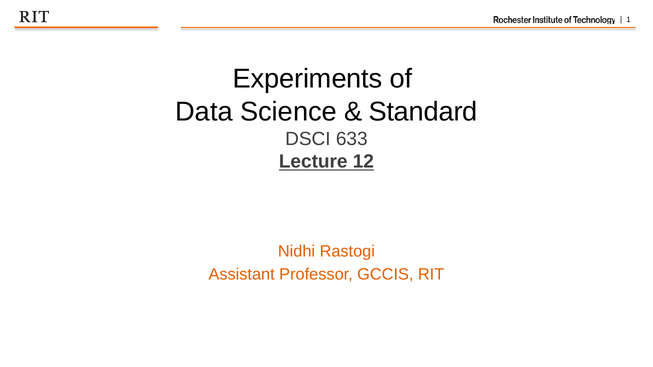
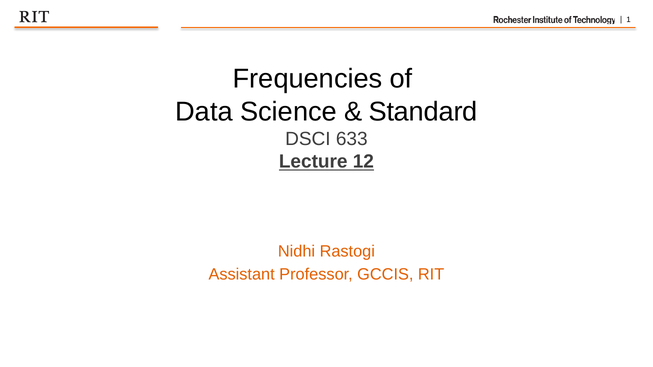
Experiments: Experiments -> Frequencies (308, 79)
